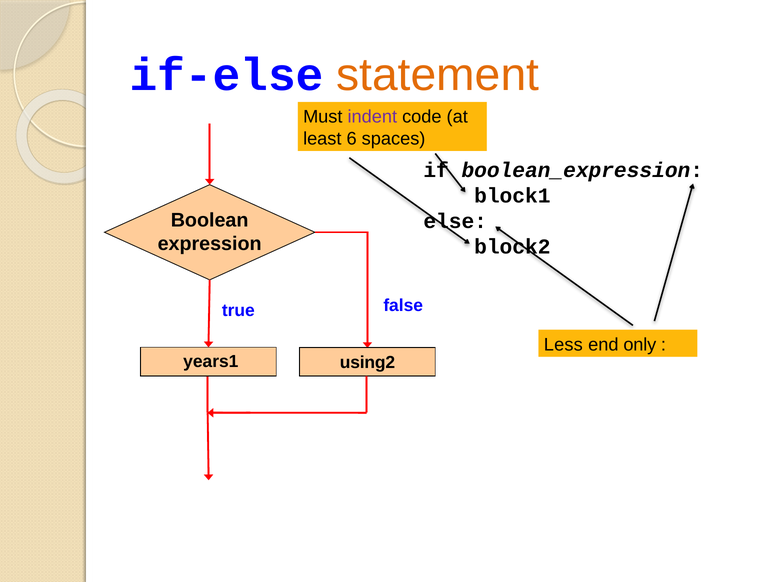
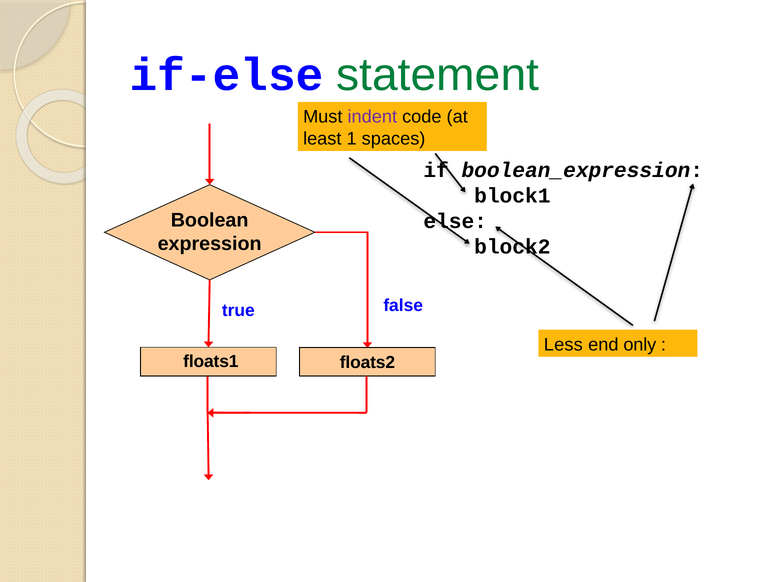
statement colour: orange -> green (438, 75)
6: 6 -> 1 (352, 139)
years1: years1 -> floats1 (211, 361)
using2: using2 -> floats2 (367, 362)
